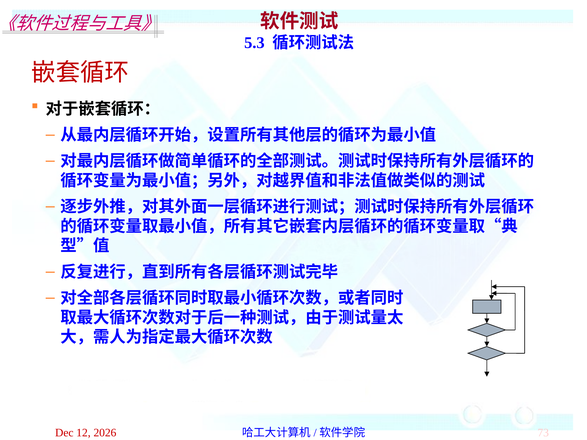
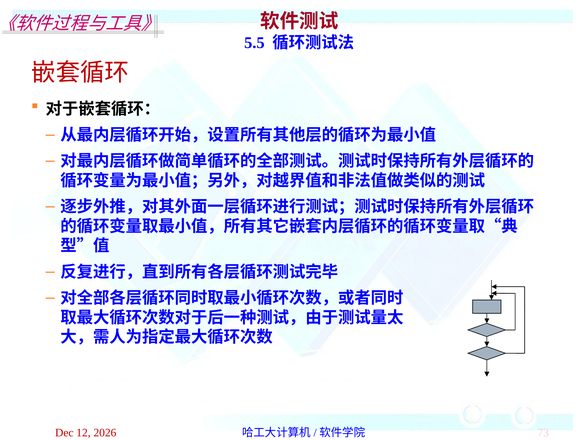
5.3: 5.3 -> 5.5 (254, 43)
